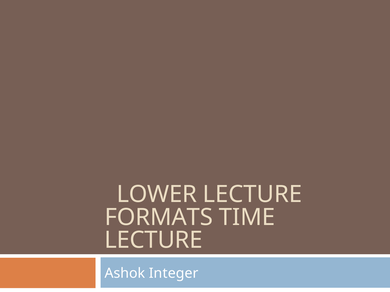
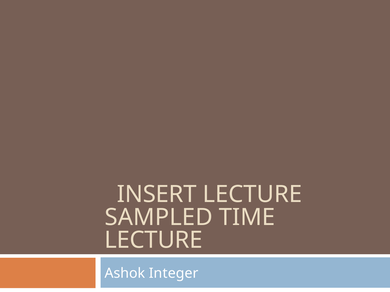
LOWER: LOWER -> INSERT (157, 195)
FORMATS: FORMATS -> SAMPLED (159, 218)
